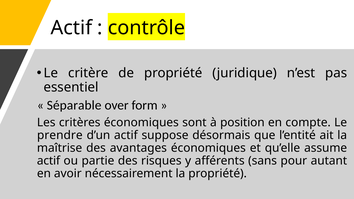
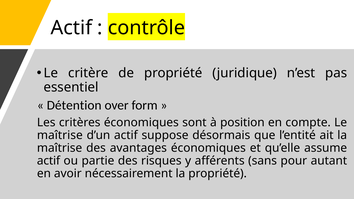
Séparable: Séparable -> Détention (74, 105)
prendre: prendre -> maîtrise (60, 135)
